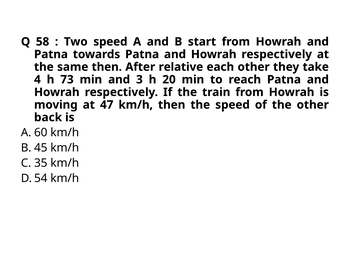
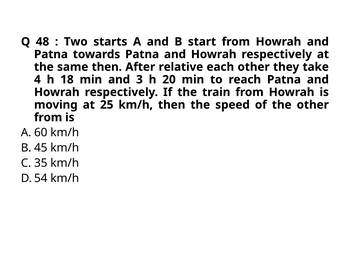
58: 58 -> 48 (43, 42)
Two speed: speed -> starts (110, 42)
73: 73 -> 18 (67, 79)
47: 47 -> 25 (107, 105)
back: back -> from (48, 117)
